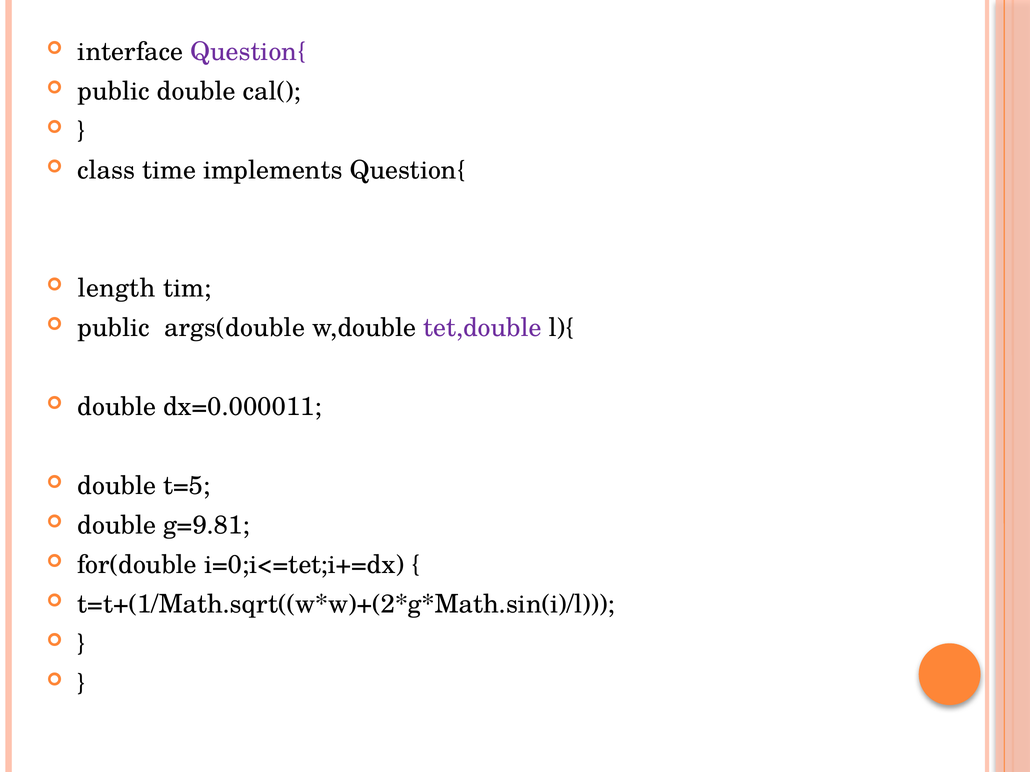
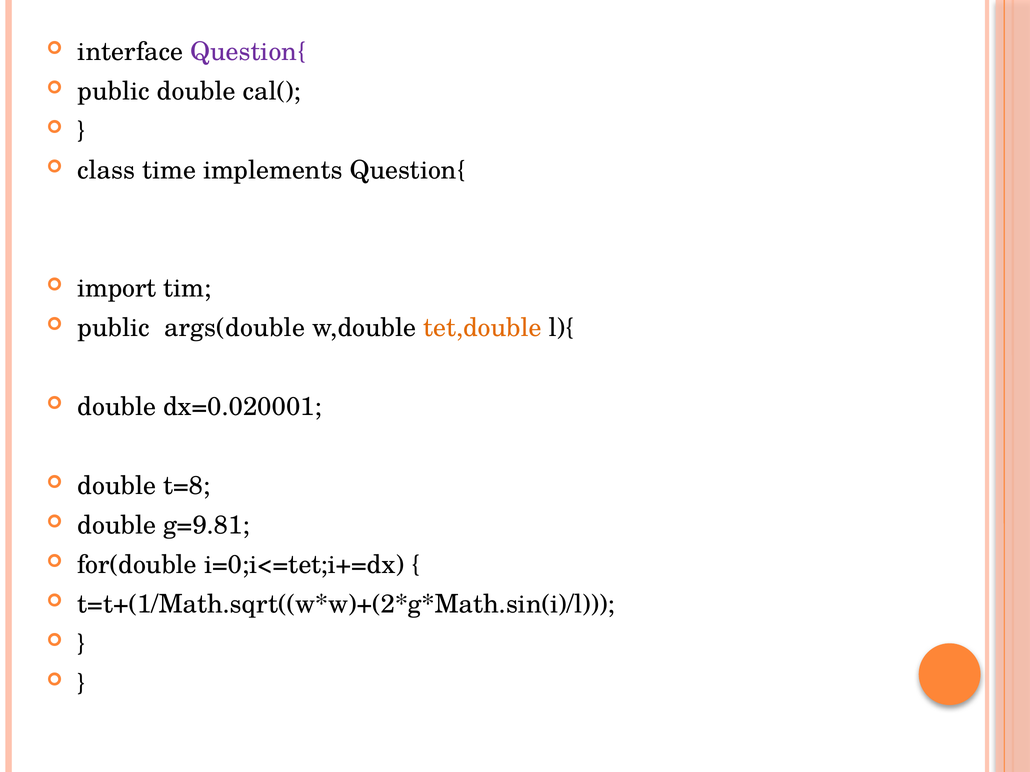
length: length -> import (117, 289)
tet,double colour: purple -> orange (482, 328)
dx=0.000011: dx=0.000011 -> dx=0.020001 (243, 407)
t=5: t=5 -> t=8 (187, 486)
